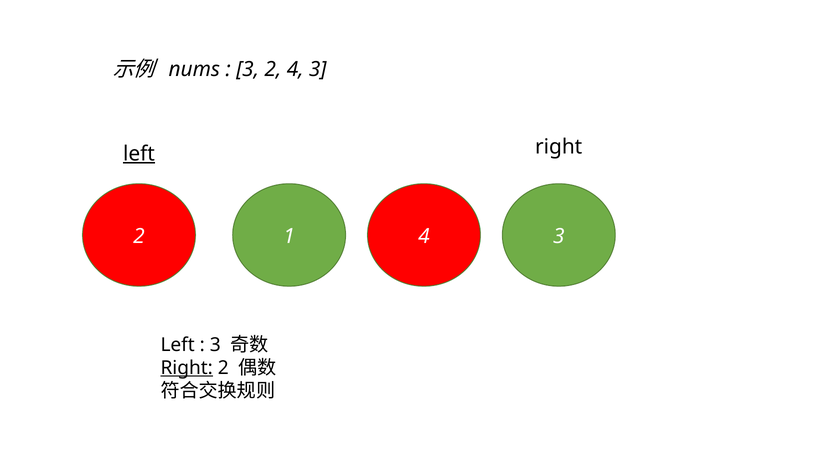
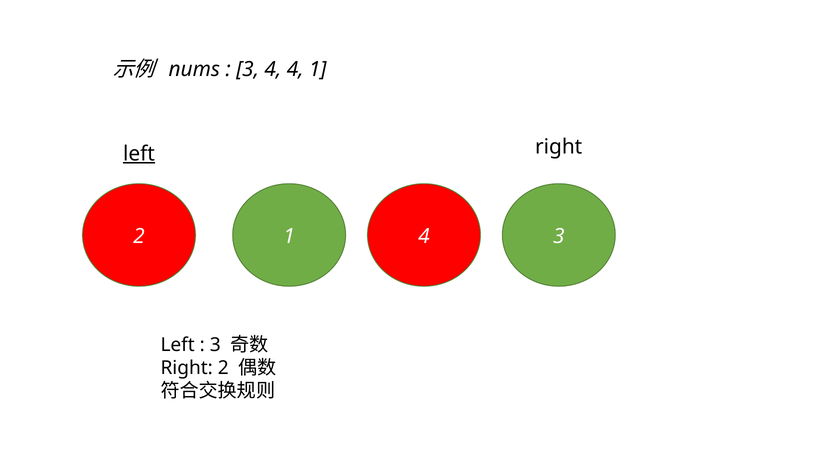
3 2: 2 -> 4 (273, 69)
4 3: 3 -> 1 (318, 69)
Right underline: present -> none (187, 368)
